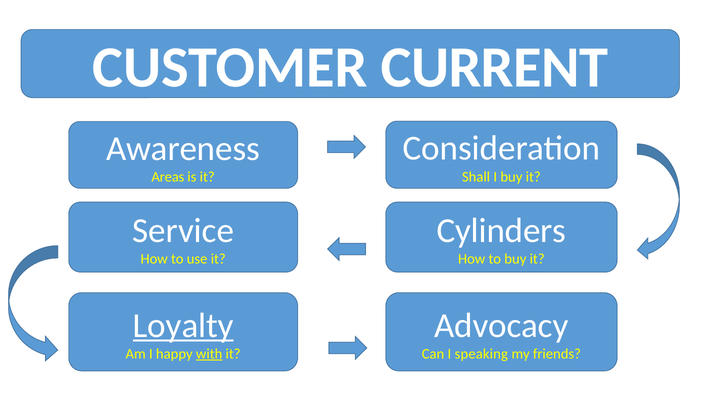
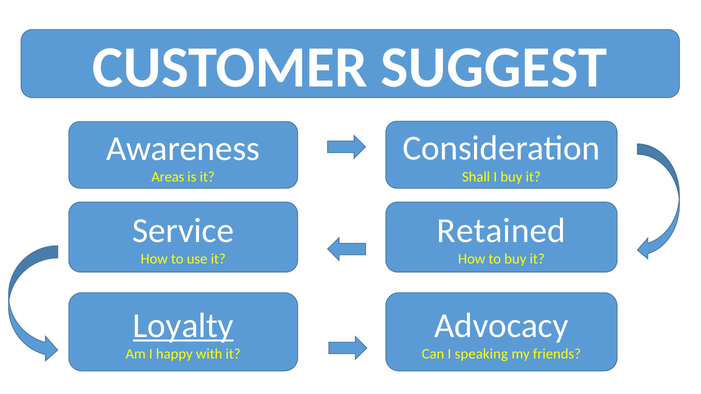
CURRENT: CURRENT -> SUGGEST (494, 68)
Cylinders: Cylinders -> Retained (501, 231)
with underline: present -> none (209, 354)
